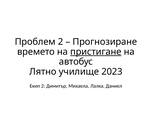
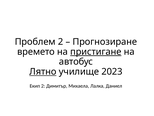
Лятно underline: none -> present (43, 71)
